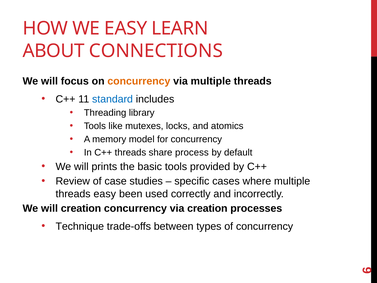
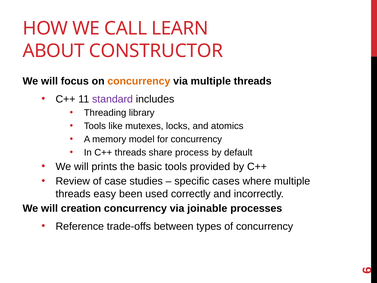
WE EASY: EASY -> CALL (126, 28)
CONNECTIONS: CONNECTIONS -> CONSTRUCTOR (156, 51)
standard colour: blue -> purple (112, 99)
via creation: creation -> joinable (207, 208)
Technique: Technique -> Reference (80, 226)
